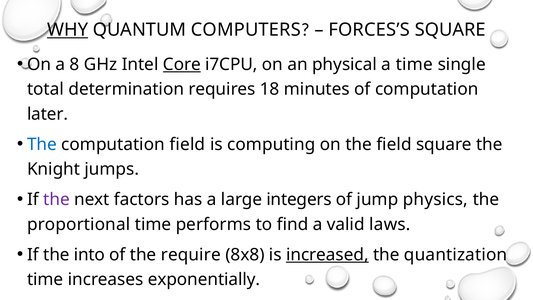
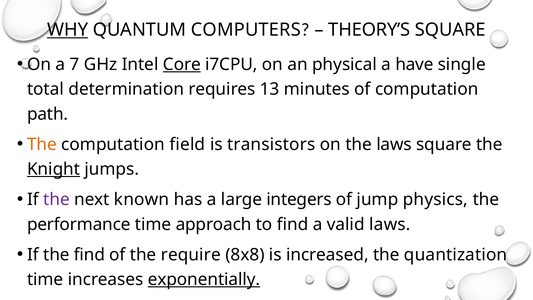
FORCES’S: FORCES’S -> THEORY’S (369, 30)
8: 8 -> 7 (74, 64)
a time: time -> have (414, 64)
18: 18 -> 13 (270, 89)
later: later -> path (48, 114)
The colour: blue -> orange (42, 144)
computing: computing -> transistors (271, 144)
the field: field -> laws (394, 144)
Knight underline: none -> present (54, 169)
factors: factors -> known (142, 199)
proportional: proportional -> performance (79, 224)
performs: performs -> approach (214, 224)
the into: into -> find (89, 255)
increased underline: present -> none (327, 255)
exponentially underline: none -> present (204, 279)
